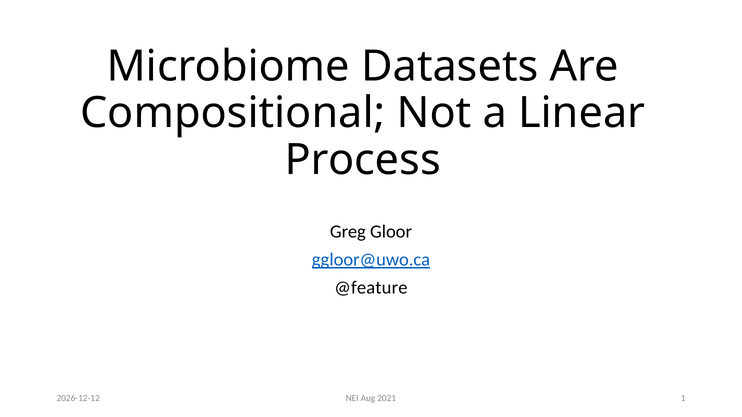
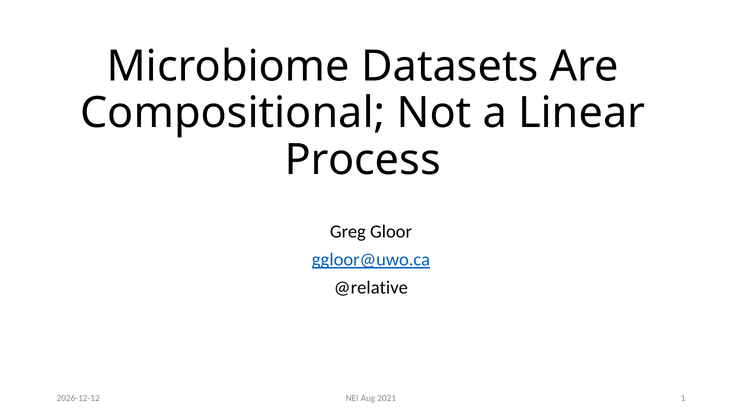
@feature: @feature -> @relative (371, 288)
